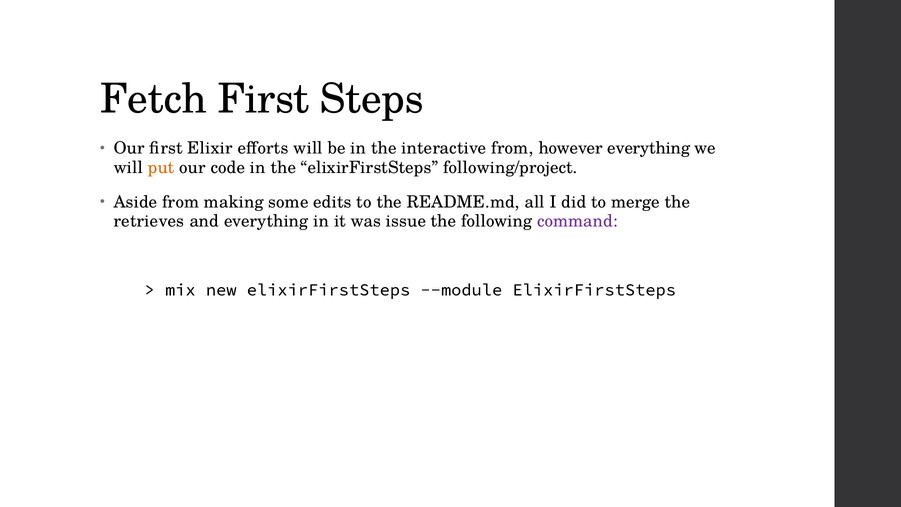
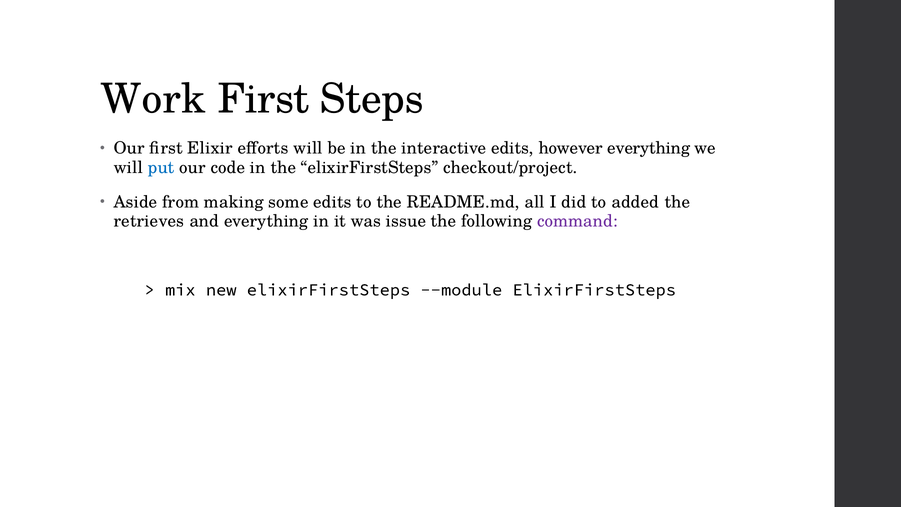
Fetch: Fetch -> Work (153, 99)
interactive from: from -> edits (512, 148)
put colour: orange -> blue (161, 168)
following/project: following/project -> checkout/project (510, 168)
merge: merge -> added (635, 202)
